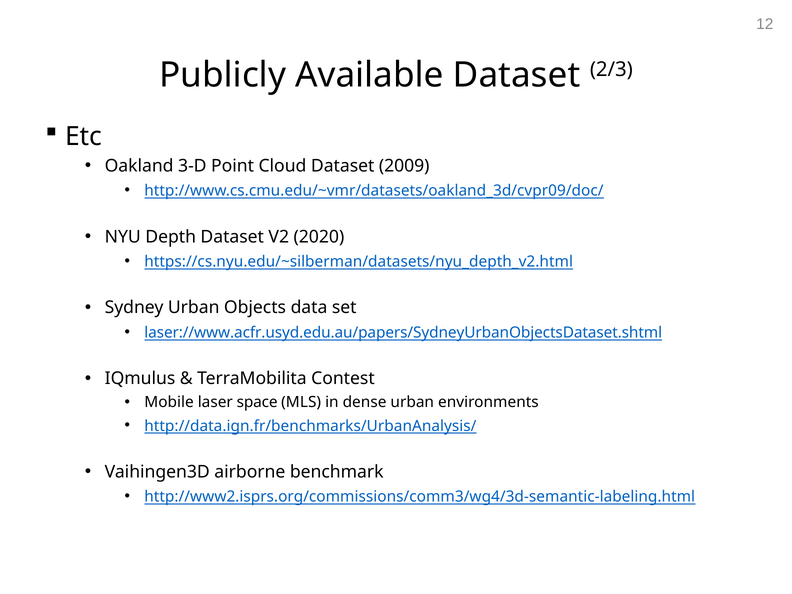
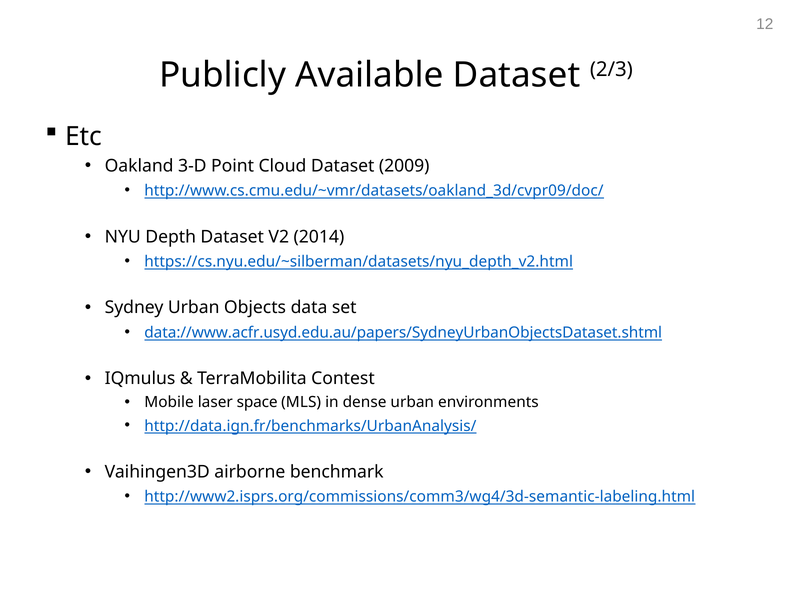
2020: 2020 -> 2014 (319, 237)
laser://www.acfr.usyd.edu.au/papers/SydneyUrbanObjectsDataset.shtml: laser://www.acfr.usyd.edu.au/papers/SydneyUrbanObjectsDataset.shtml -> data://www.acfr.usyd.edu.au/papers/SydneyUrbanObjectsDataset.shtml (403, 333)
